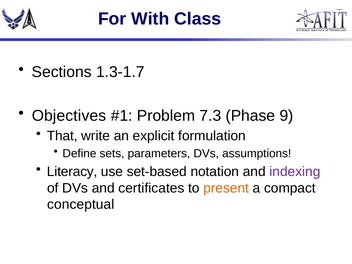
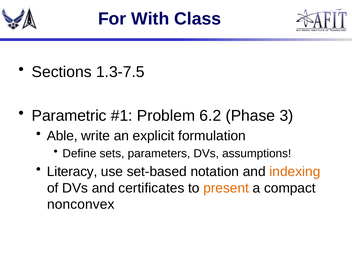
1.3-1.7: 1.3-1.7 -> 1.3-7.5 (120, 72)
Objectives: Objectives -> Parametric (69, 116)
7.3: 7.3 -> 6.2 (210, 116)
9: 9 -> 3 (286, 116)
That: That -> Able (62, 136)
indexing colour: purple -> orange (295, 172)
conceptual: conceptual -> nonconvex (81, 204)
